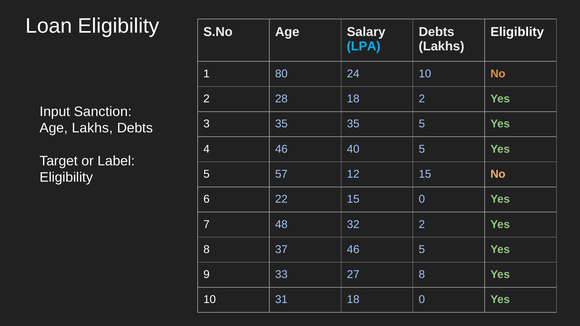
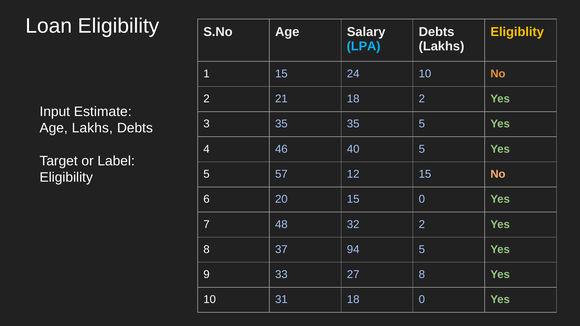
Eligiblity colour: white -> yellow (517, 32)
1 80: 80 -> 15 (281, 74)
28: 28 -> 21 (281, 99)
Sanction: Sanction -> Estimate (103, 112)
22: 22 -> 20 (281, 199)
37 46: 46 -> 94 (353, 250)
